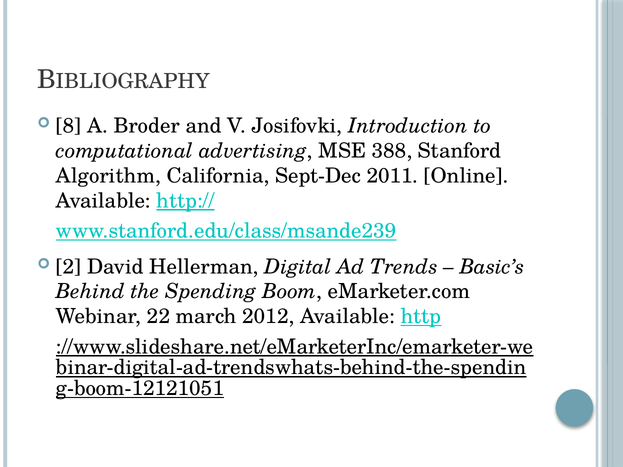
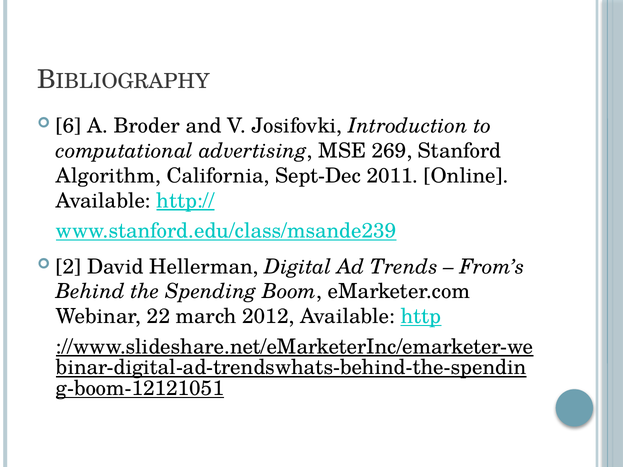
8: 8 -> 6 (69, 126)
388: 388 -> 269 (392, 151)
Basic’s: Basic’s -> From’s (492, 267)
